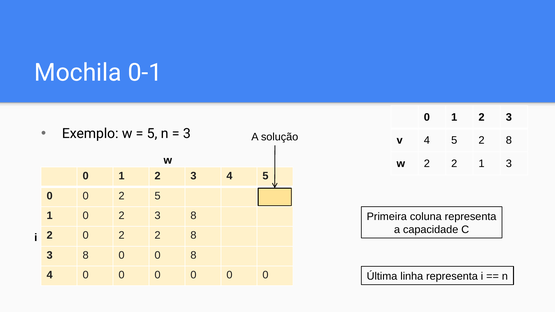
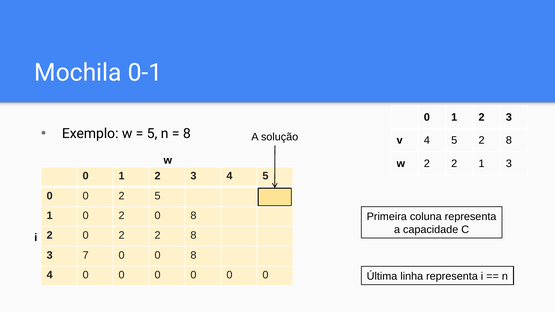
3: 3 -> 8 (187, 134)
0 2 3: 3 -> 0 (158, 216)
8: 8 -> 7 (86, 255)
